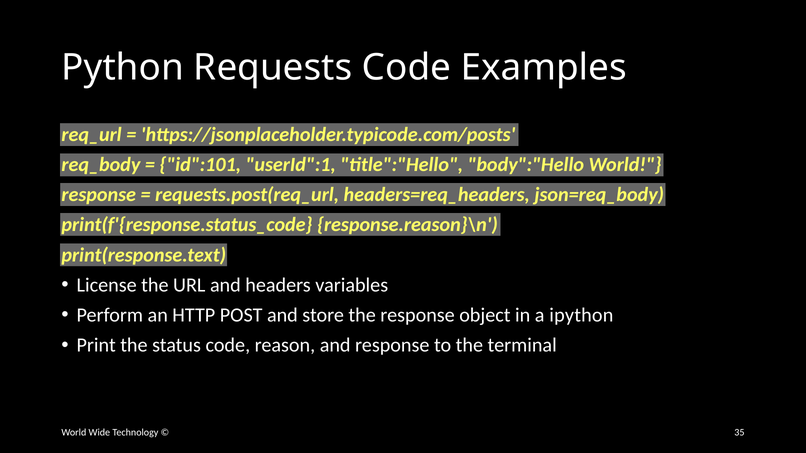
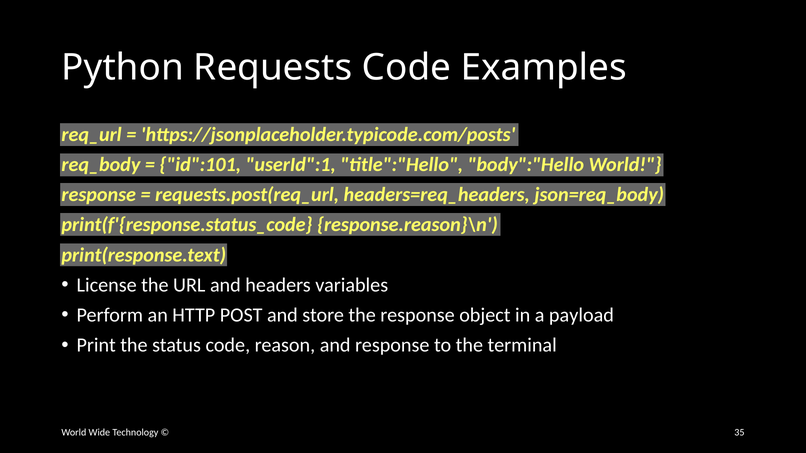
ipython: ipython -> payload (581, 315)
